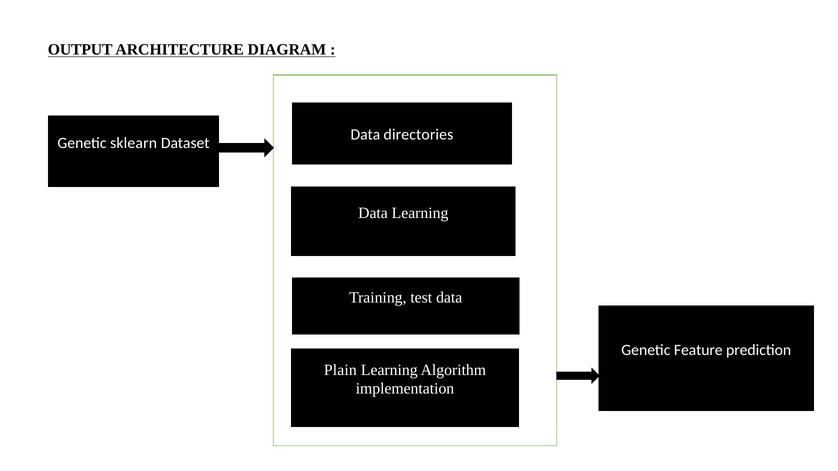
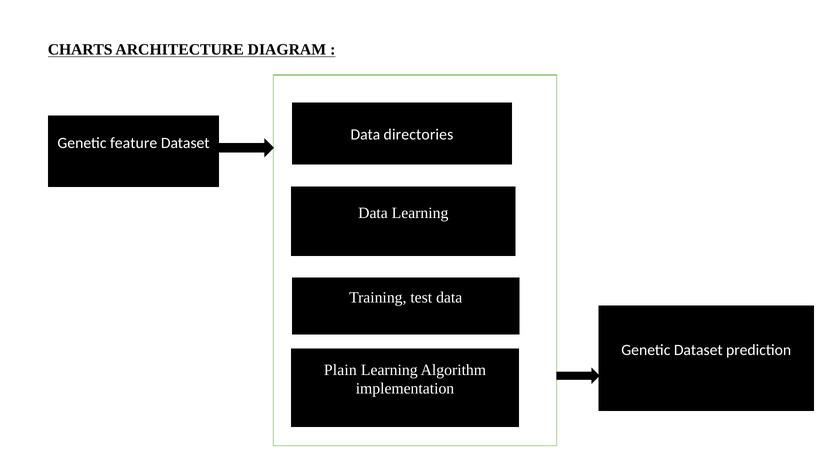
OUTPUT: OUTPUT -> CHARTS (80, 50)
sklearn: sklearn -> feature (134, 143)
Genetic Feature: Feature -> Dataset (698, 350)
